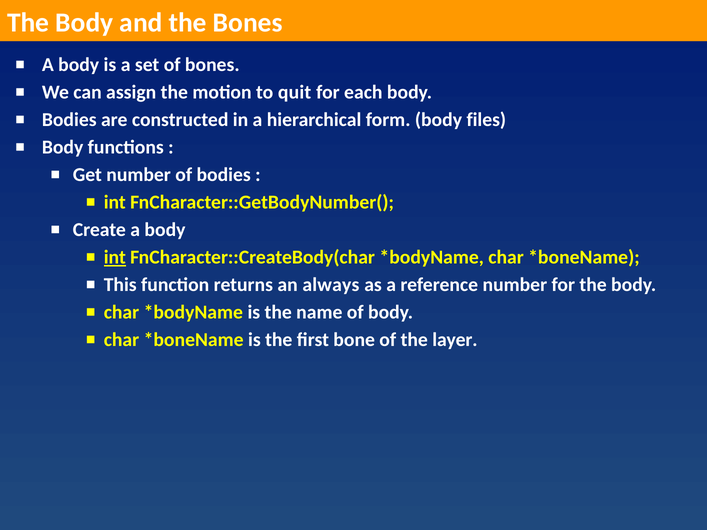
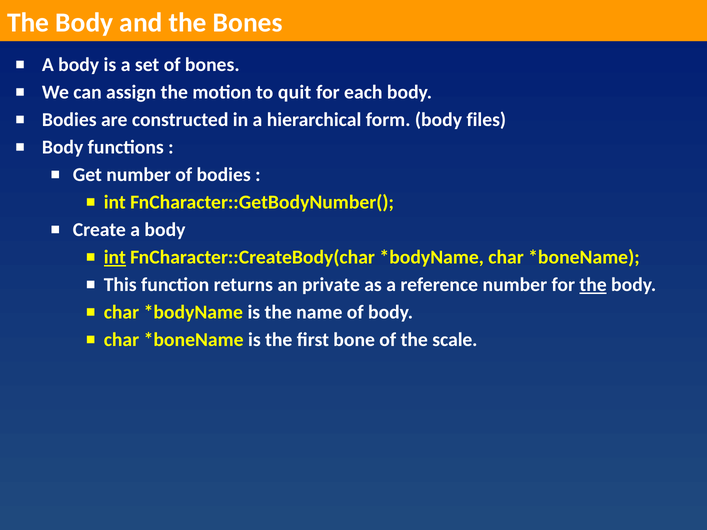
always: always -> private (331, 285)
the underline: none -> present (593, 285)
layer: layer -> scale (455, 340)
